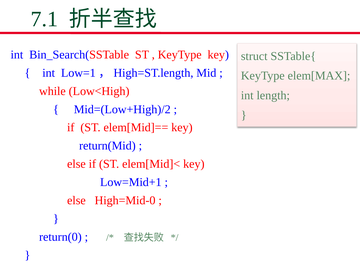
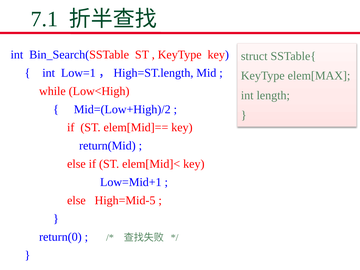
High=Mid-0: High=Mid-0 -> High=Mid-5 (125, 200)
